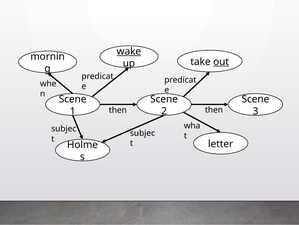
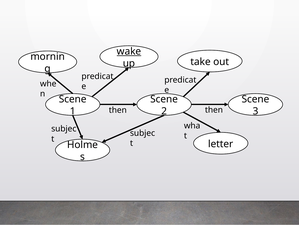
out underline: present -> none (221, 62)
